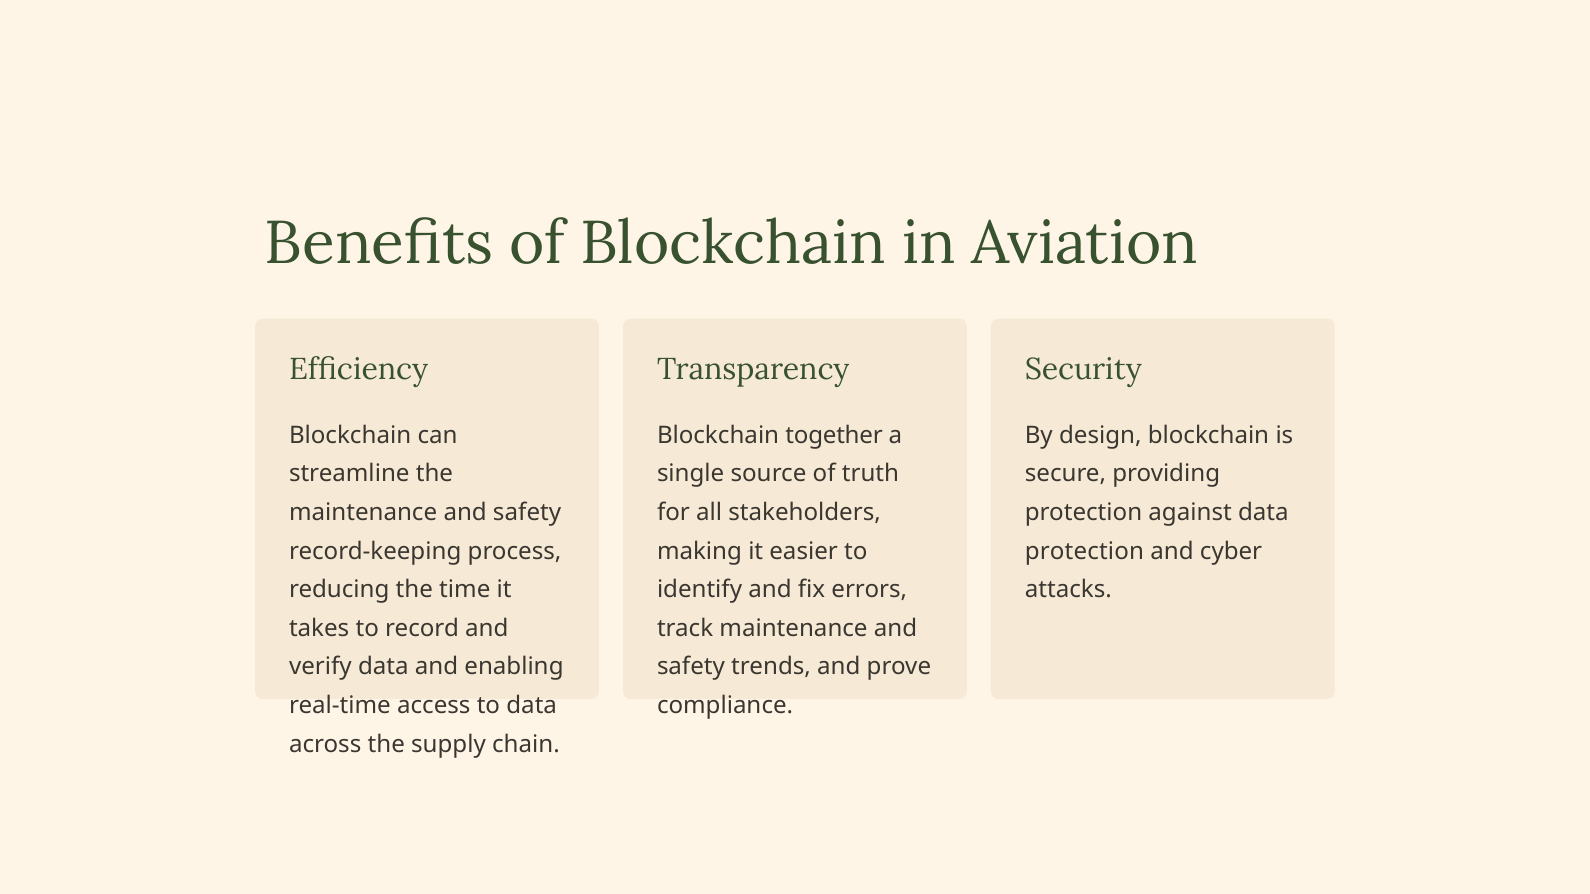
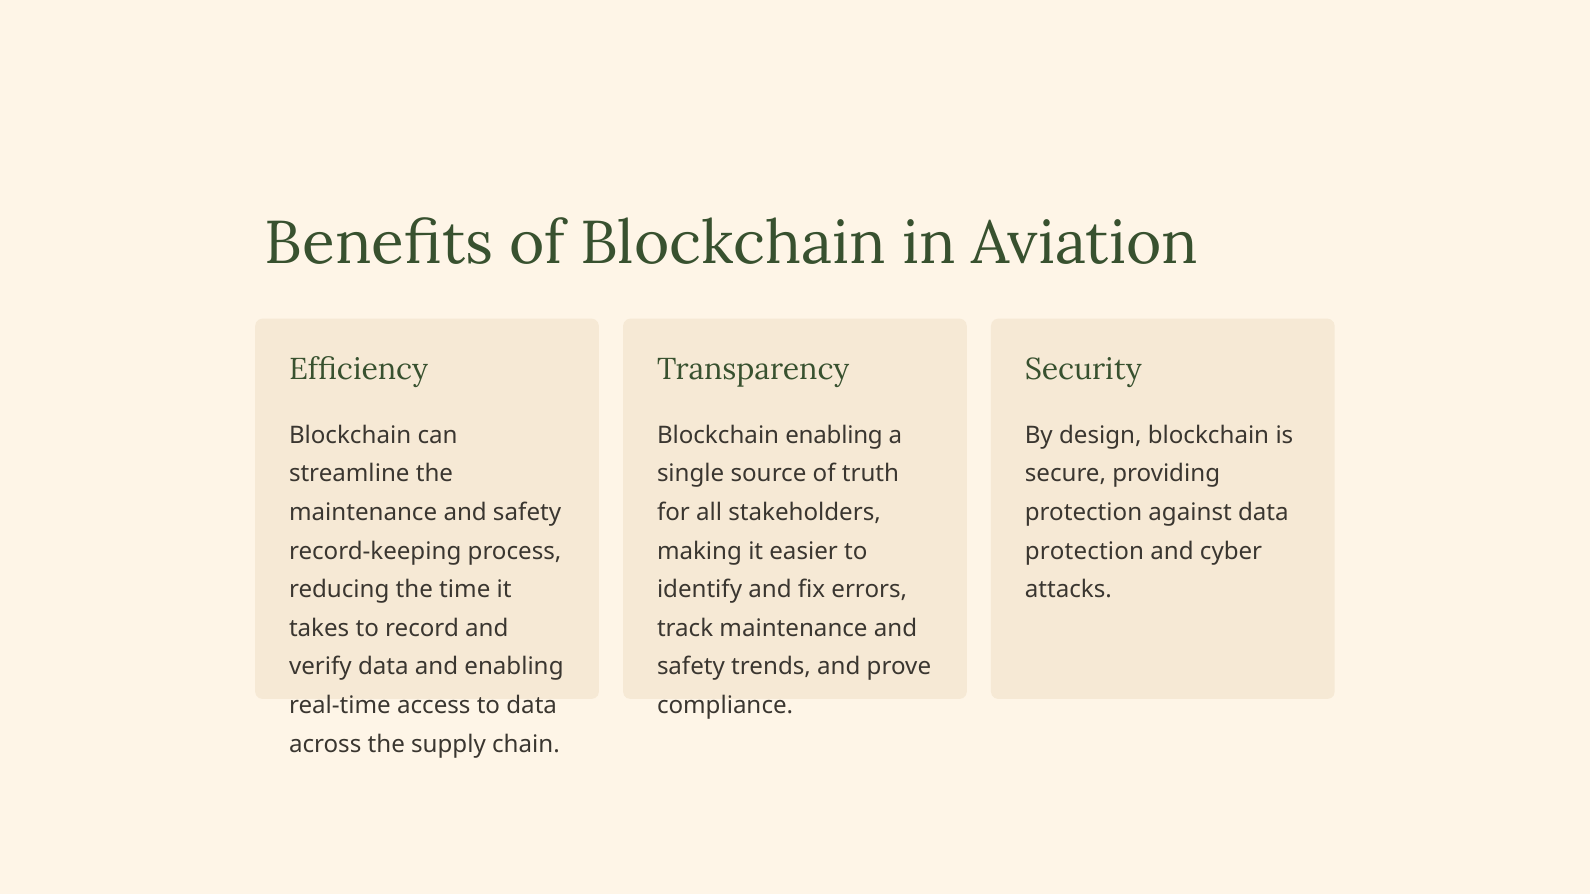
Blockchain together: together -> enabling (834, 436)
